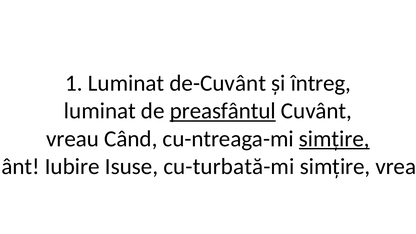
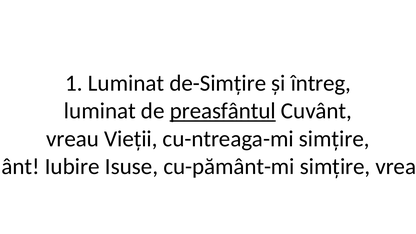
de-Cuvânt: de-Cuvânt -> de-Simțire (218, 83)
Când: Când -> Vieții (131, 139)
simțire underline: present -> none (334, 139)
cu-turbată-mi: cu-turbată-mi -> cu-pământ-mi (229, 166)
